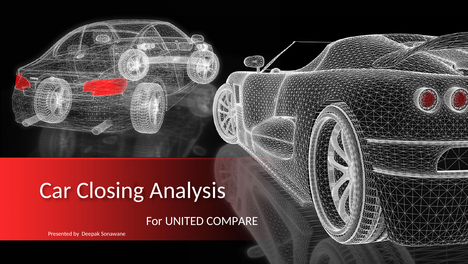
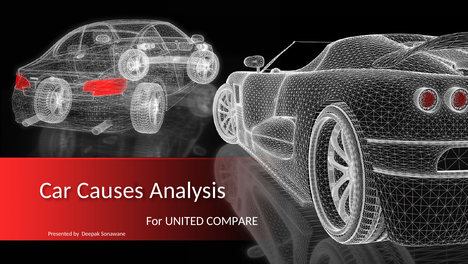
Closing: Closing -> Causes (110, 190)
